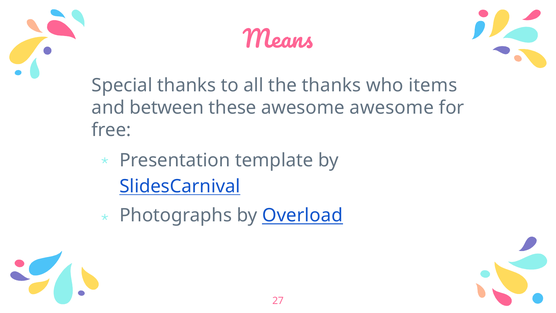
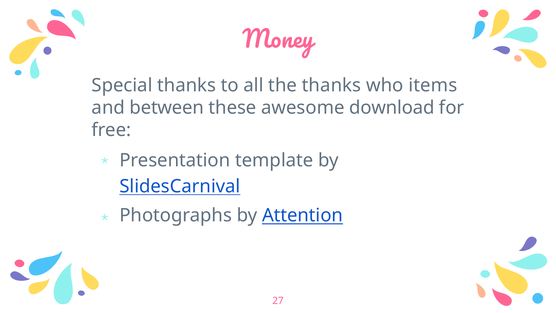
Means: Means -> Money (278, 40)
awesome awesome: awesome -> download (392, 108)
Overload: Overload -> Attention (303, 215)
